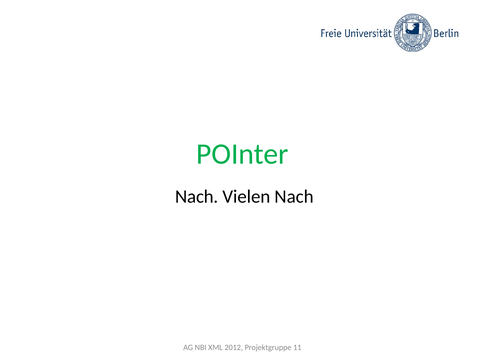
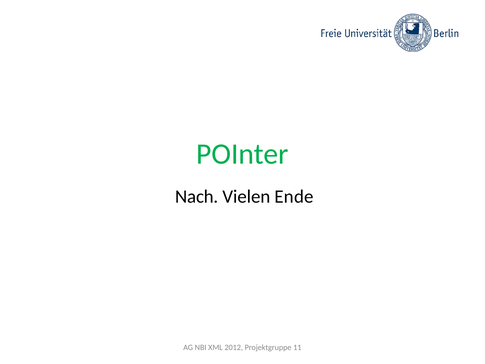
Vielen Nach: Nach -> Ende (294, 196)
